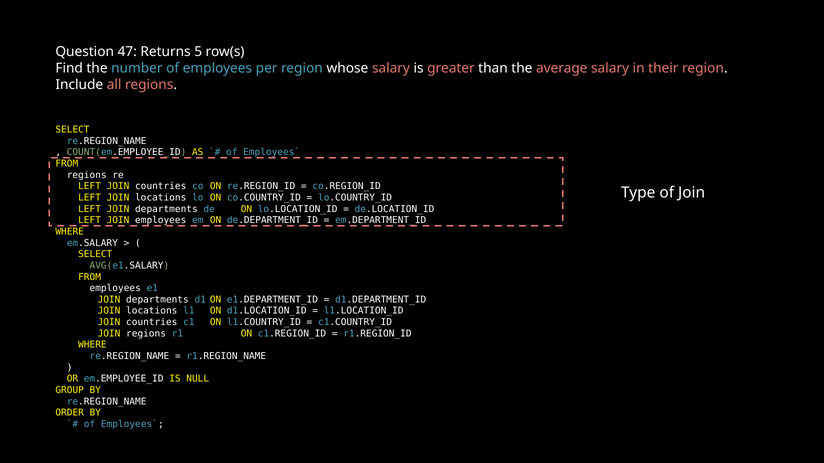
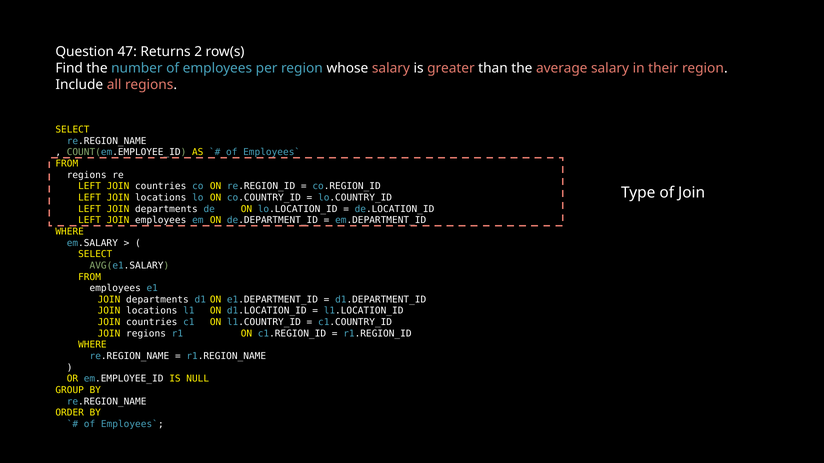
5: 5 -> 2 (198, 52)
